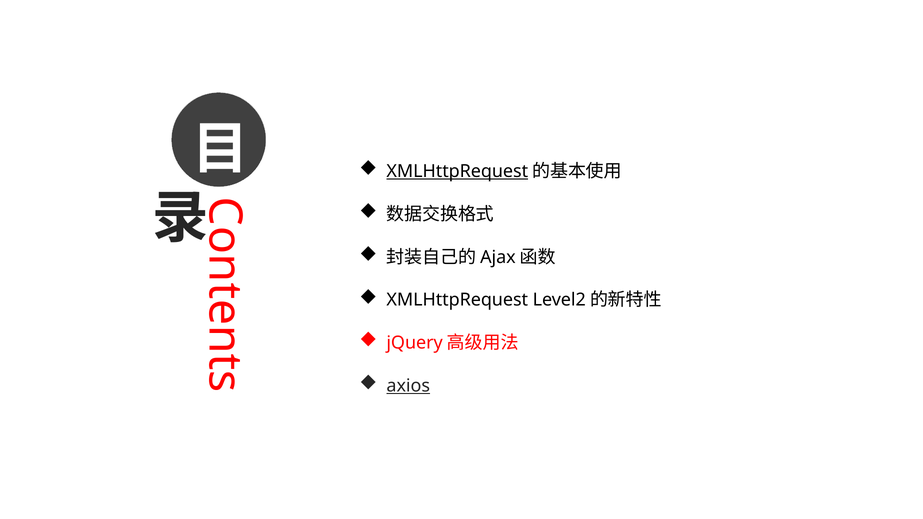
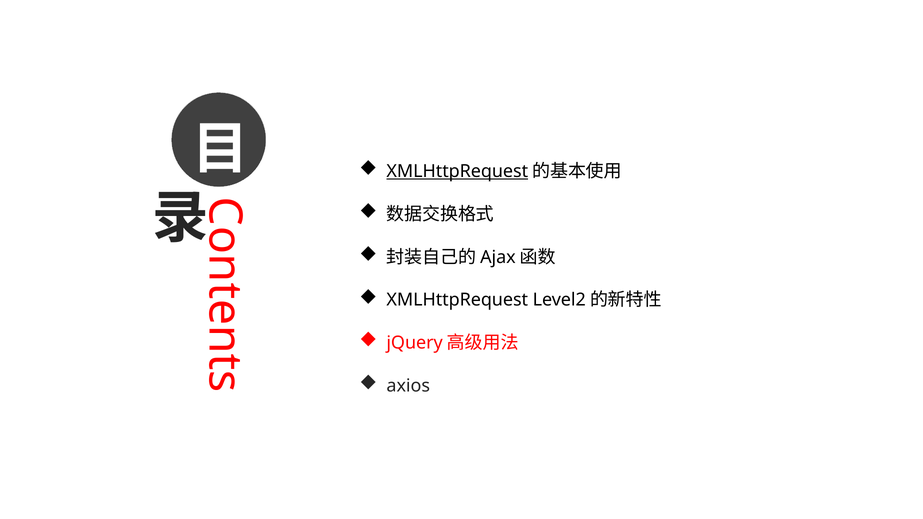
axios underline: present -> none (408, 386)
